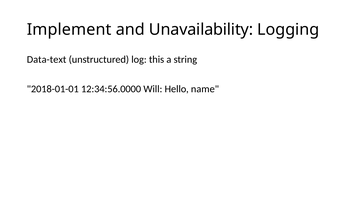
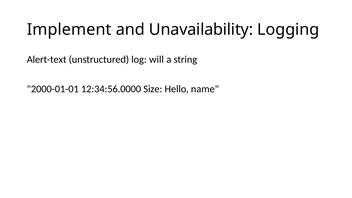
Data-text: Data-text -> Alert-text (47, 60)
this: this -> will (156, 60)
2018-01-01: 2018-01-01 -> 2000-01-01 (53, 89)
Will: Will -> Size (153, 89)
